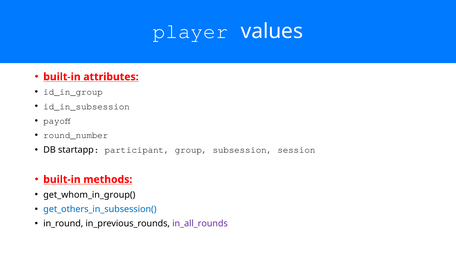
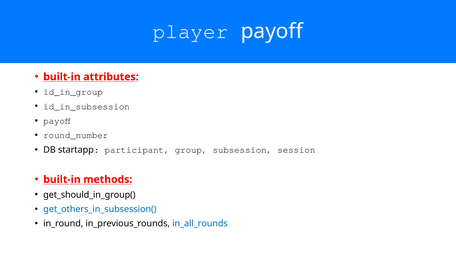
player values: values -> payoff (272, 31)
get_whom_in_group(: get_whom_in_group( -> get_should_in_group( (89, 195)
in_all_rounds colour: purple -> blue (200, 224)
